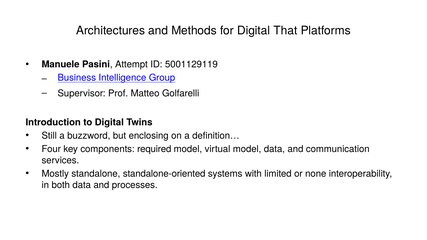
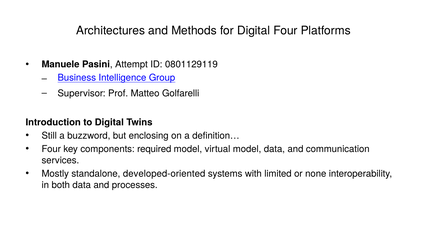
Digital That: That -> Four (285, 30)
5001129119: 5001129119 -> 0801129119 (191, 65)
standalone-oriented: standalone-oriented -> developed-oriented (164, 174)
